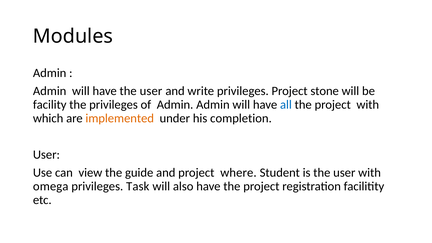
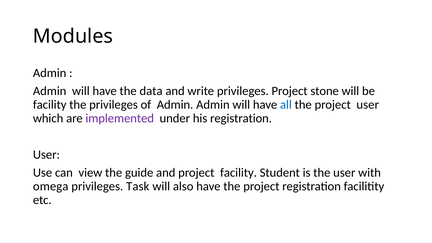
have the user: user -> data (151, 91)
project with: with -> user (368, 105)
implemented colour: orange -> purple (120, 118)
his completion: completion -> registration (241, 118)
project where: where -> facility (238, 173)
